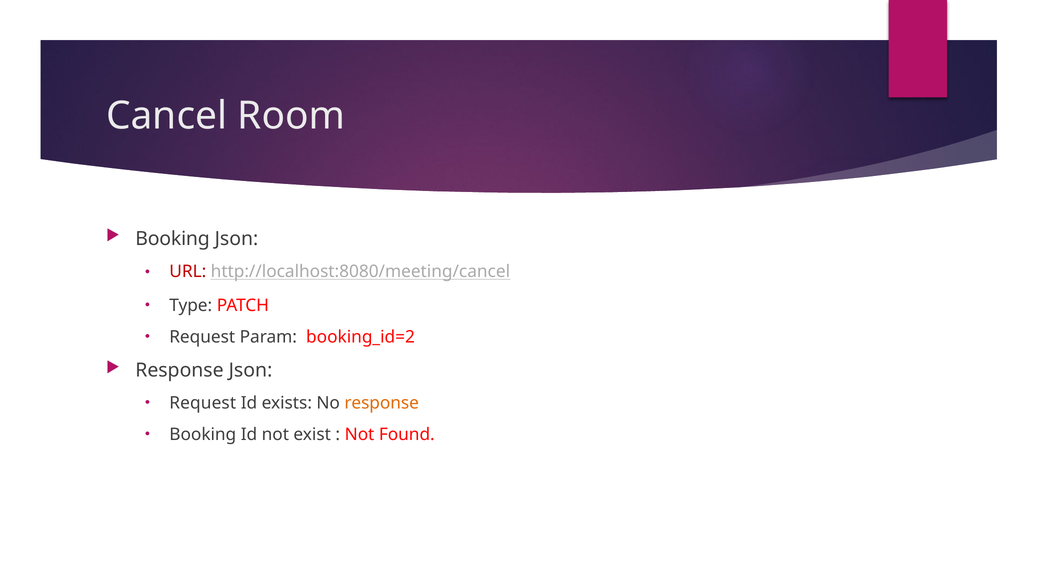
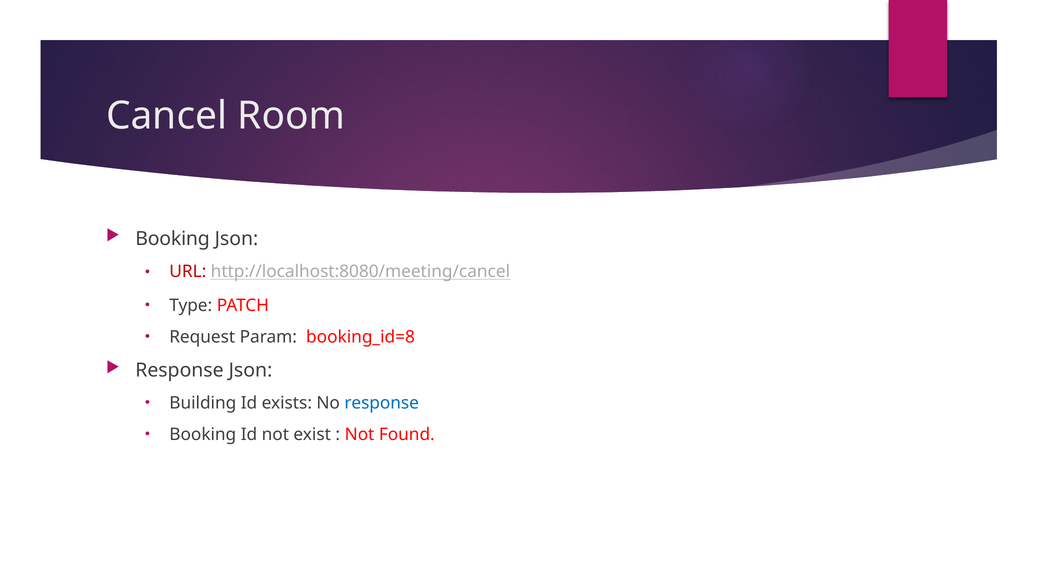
booking_id=2: booking_id=2 -> booking_id=8 (361, 337)
Request: Request -> Building (203, 403)
response colour: orange -> blue (382, 403)
